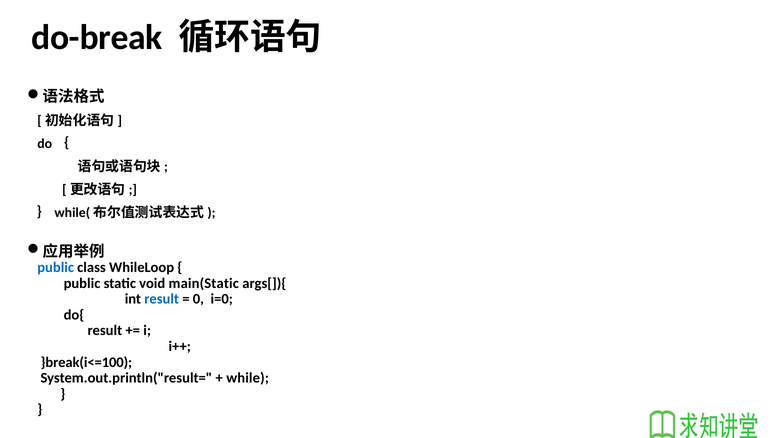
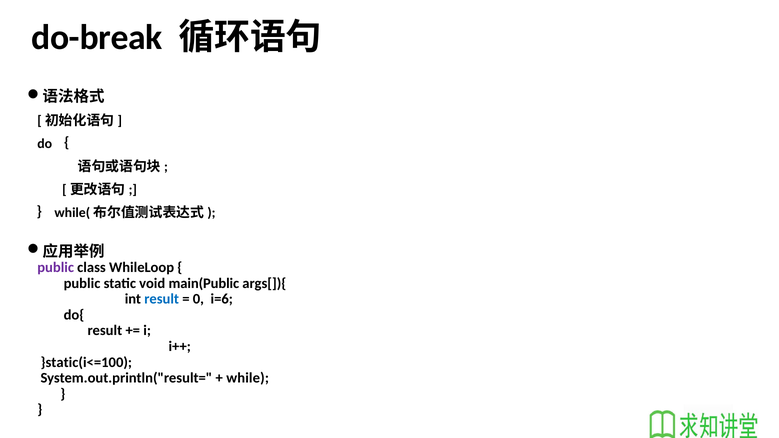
public colour: blue -> purple (56, 268)
main(Static: main(Static -> main(Public (204, 283)
i=0: i=0 -> i=6 (222, 299)
}break(i<=100: }break(i<=100 -> }static(i<=100 (86, 362)
